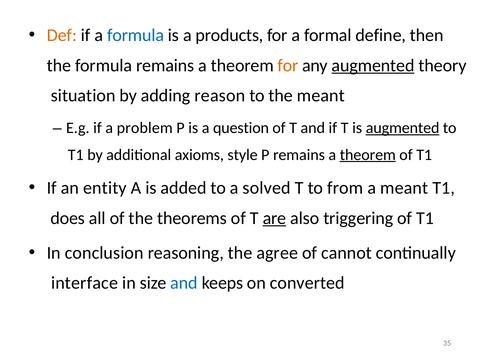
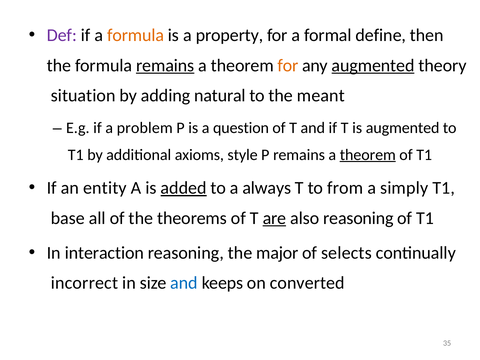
Def colour: orange -> purple (62, 35)
formula colour: blue -> orange (136, 35)
products: products -> property (230, 35)
remains underline: none -> present (165, 65)
reason: reason -> natural (220, 96)
augmented underline: present -> none (403, 128)
added underline: none -> present (184, 188)
solved: solved -> always (267, 188)
a meant: meant -> simply (404, 188)
does: does -> base (68, 218)
also triggering: triggering -> reasoning (358, 218)
conclusion: conclusion -> interaction (104, 253)
agree: agree -> major (277, 253)
cannot: cannot -> selects (346, 253)
interface: interface -> incorrect (84, 283)
